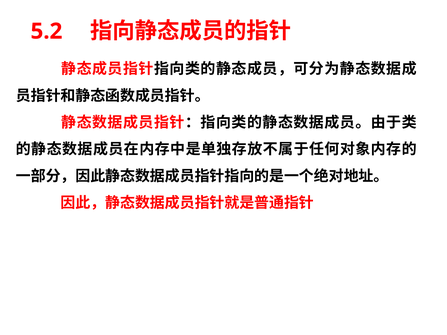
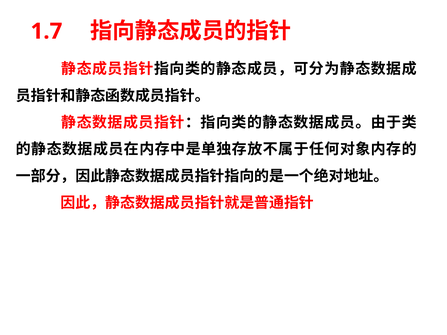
5.2: 5.2 -> 1.7 (46, 31)
